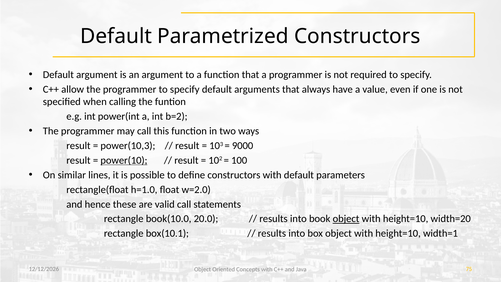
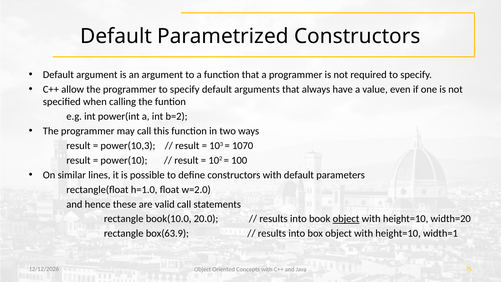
9000: 9000 -> 1070 (243, 146)
power(10 underline: present -> none (124, 160)
box(10.1: box(10.1 -> box(63.9 (167, 233)
